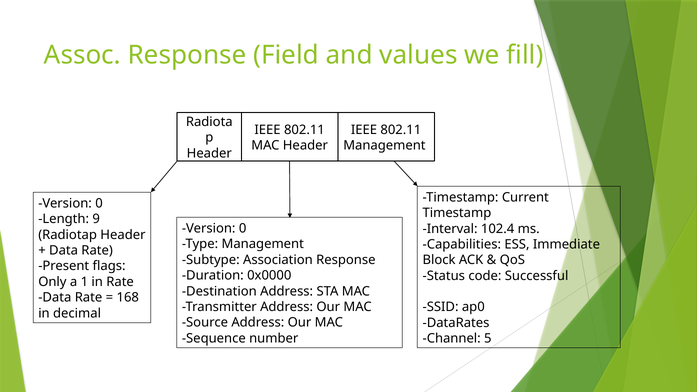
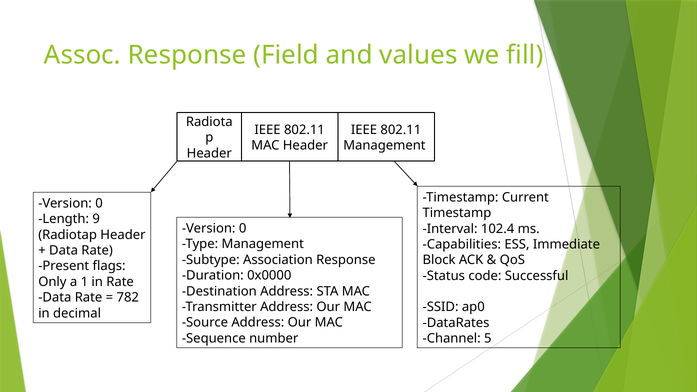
168: 168 -> 782 (128, 298)
